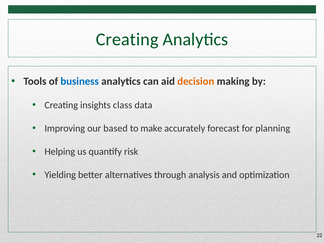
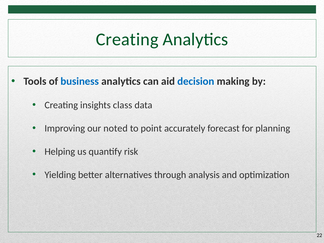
decision colour: orange -> blue (196, 81)
based: based -> noted (116, 128)
make: make -> point (151, 128)
